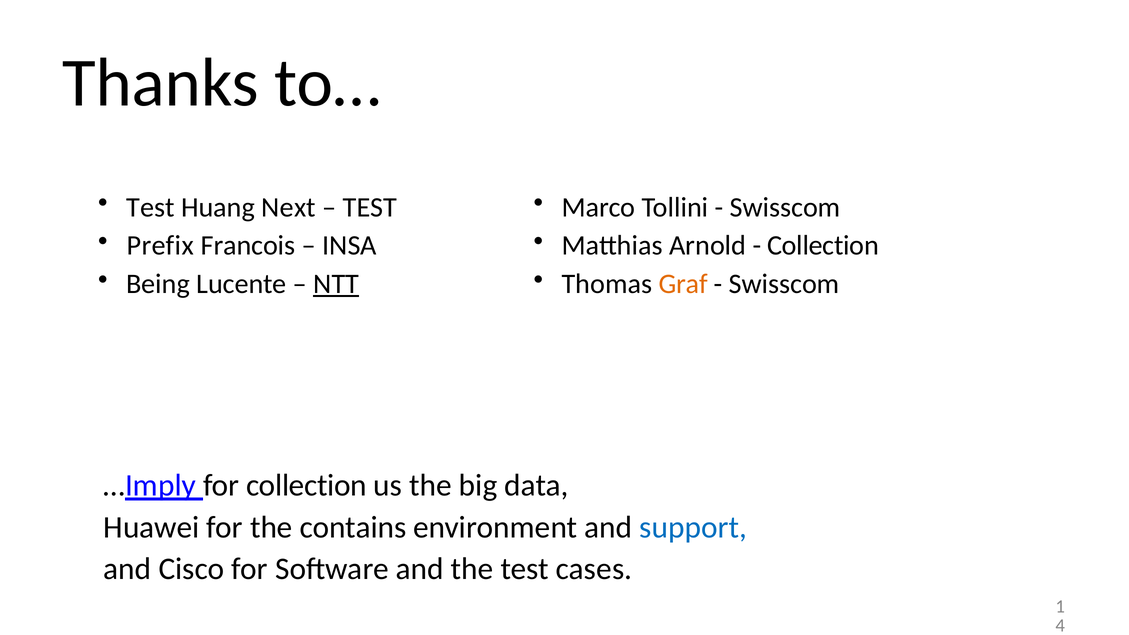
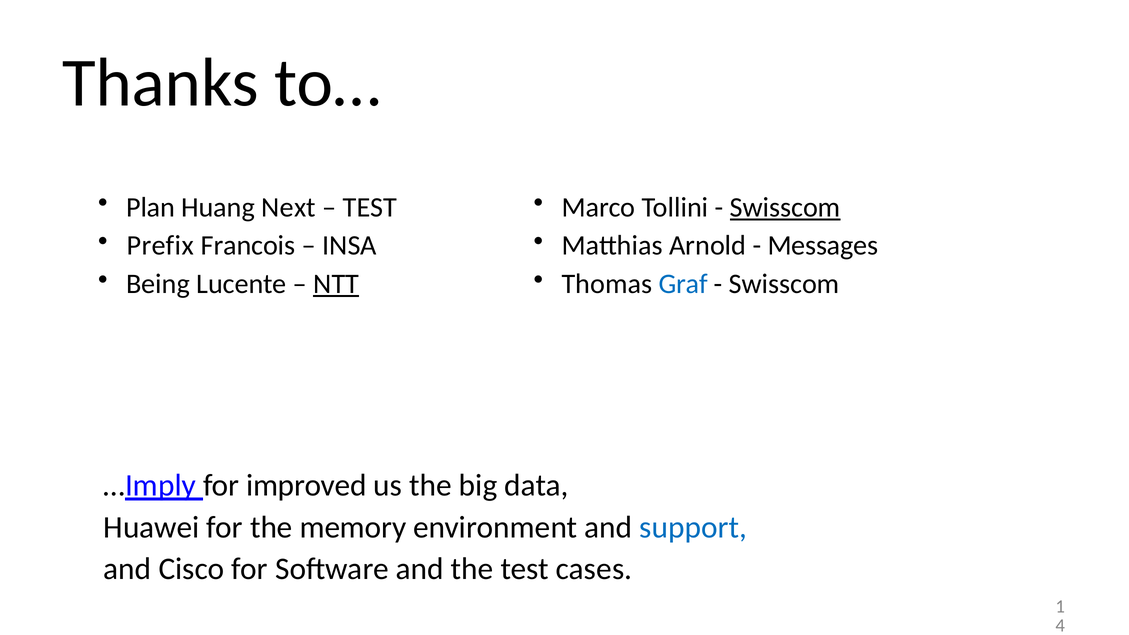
Test: Test -> Plan (151, 207)
Swisscom underline: none -> present (785, 207)
Collection: Collection -> Messages (823, 246)
Graf colour: orange -> blue (683, 284)
for collection: collection -> improved (306, 486)
contains: contains -> memory (353, 527)
